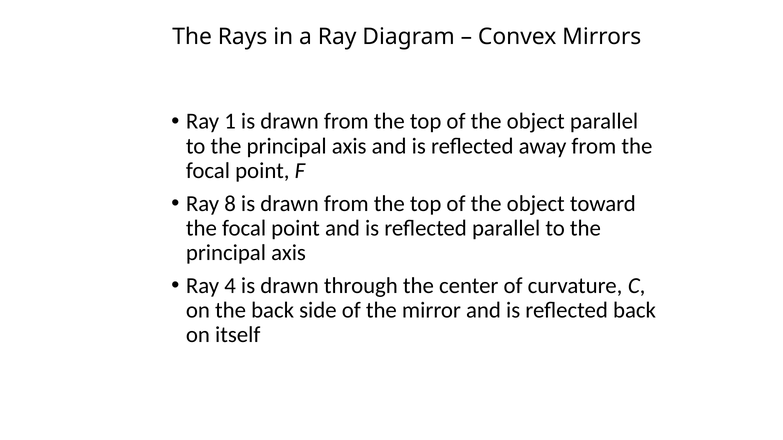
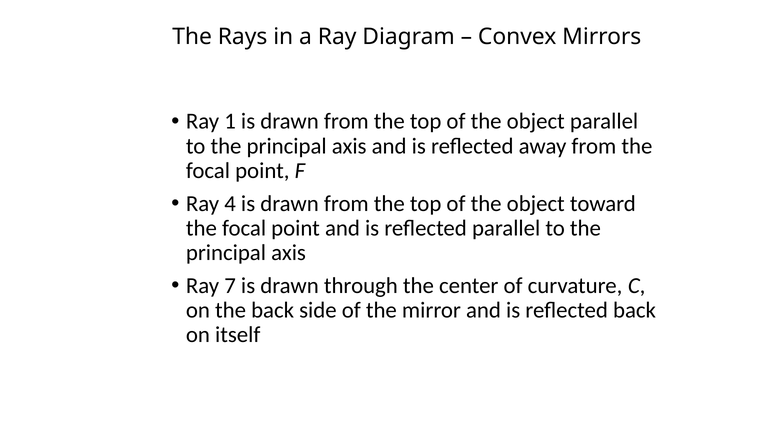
8: 8 -> 4 (230, 204)
4: 4 -> 7 (230, 286)
